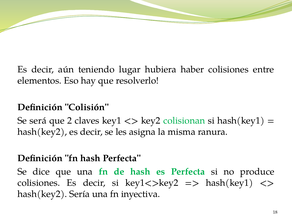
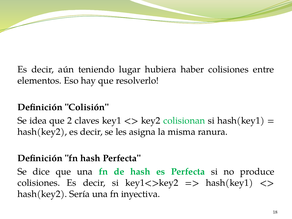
será: será -> idea (38, 121)
